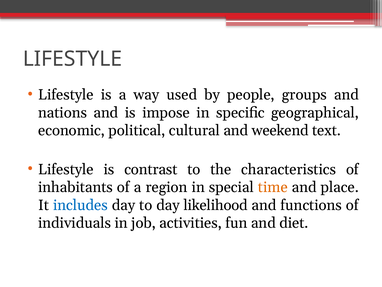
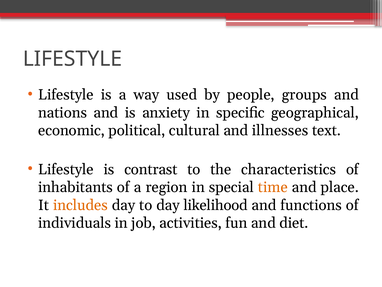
impose: impose -> anxiety (166, 112)
weekend: weekend -> illnesses (280, 130)
includes colour: blue -> orange (80, 205)
